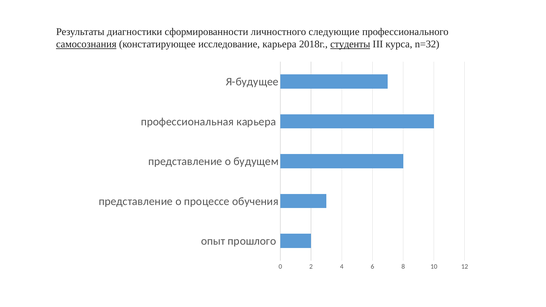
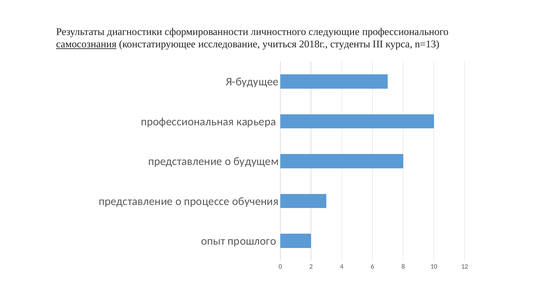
исследование карьера: карьера -> учиться (279, 44)
студенты underline: present -> none (350, 44)
n=32: n=32 -> n=13 (427, 44)
